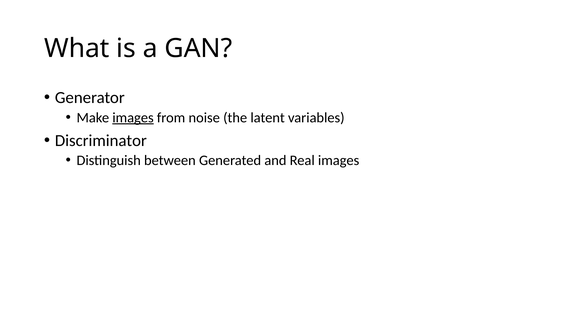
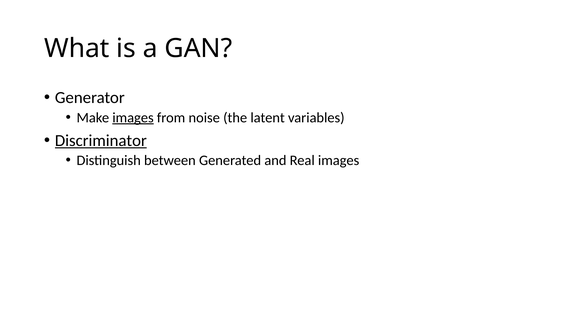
Discriminator underline: none -> present (101, 141)
